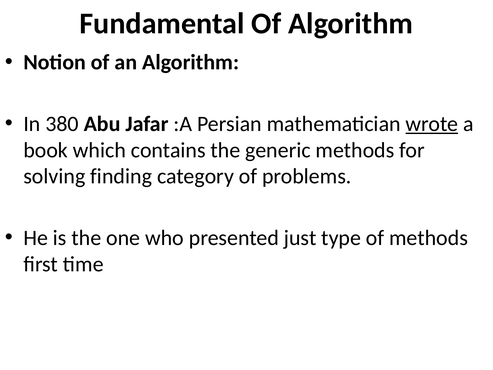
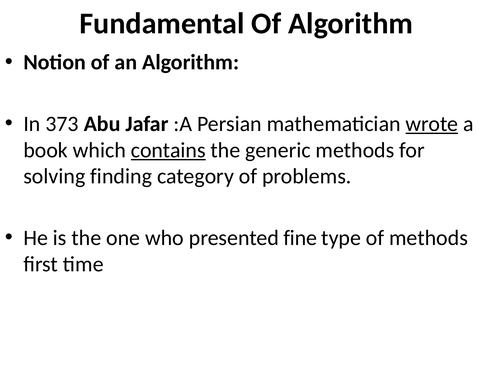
380: 380 -> 373 (62, 124)
contains underline: none -> present (168, 150)
just: just -> fine (300, 238)
